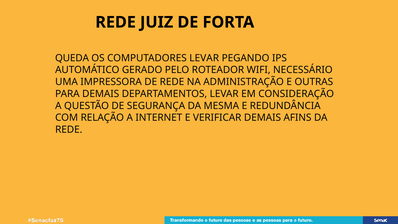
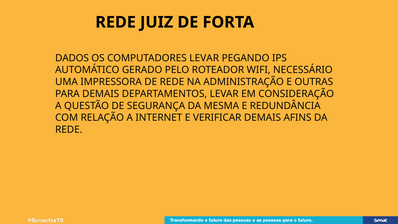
QUEDA: QUEDA -> DADOS (72, 58)
